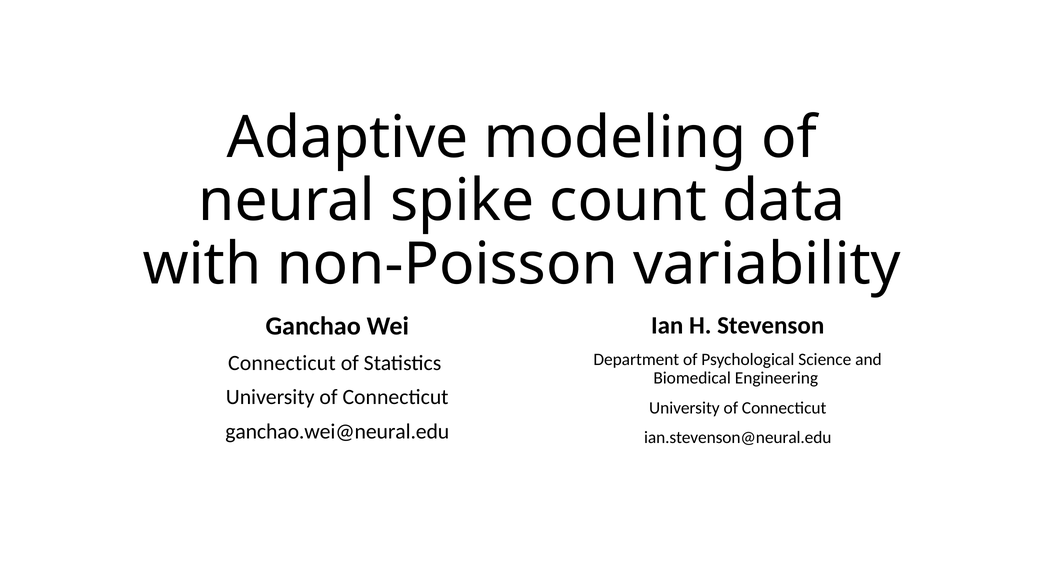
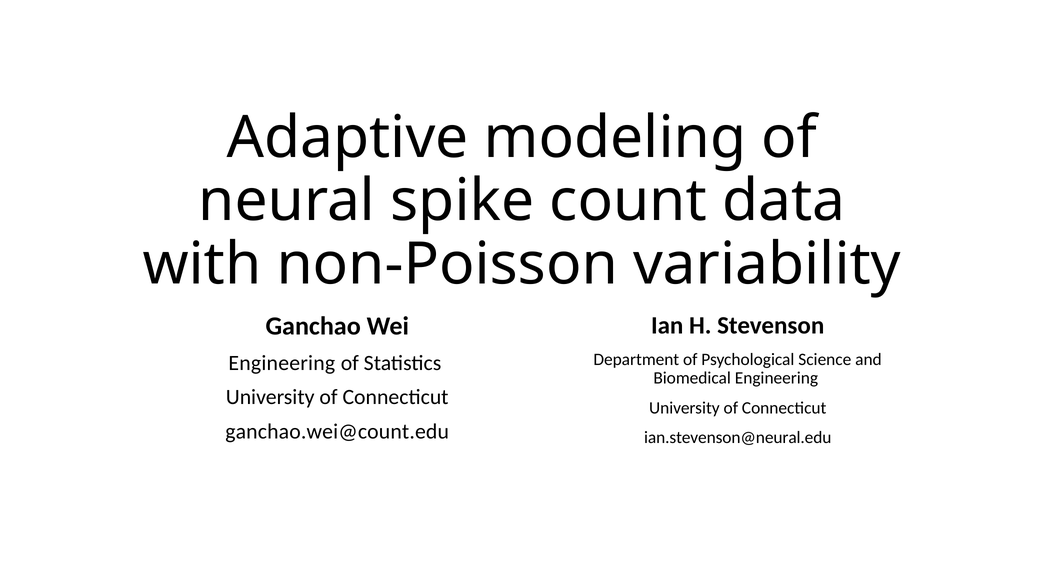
Connecticut: Connecticut -> Engineering (282, 363)
ganchao.wei@neural.edu: ganchao.wei@neural.edu -> ganchao.wei@count.edu (337, 432)
